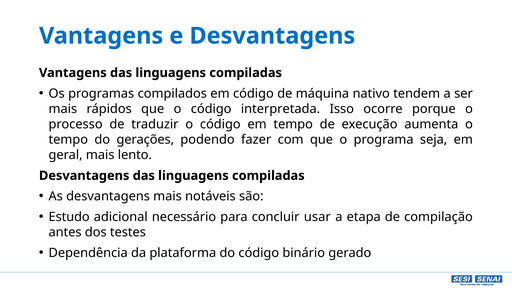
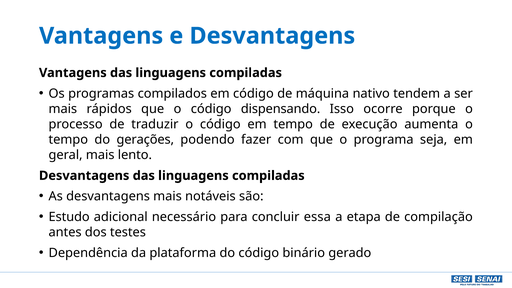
interpretada: interpretada -> dispensando (281, 109)
usar: usar -> essa (317, 217)
